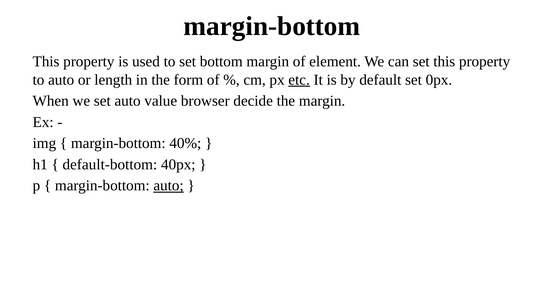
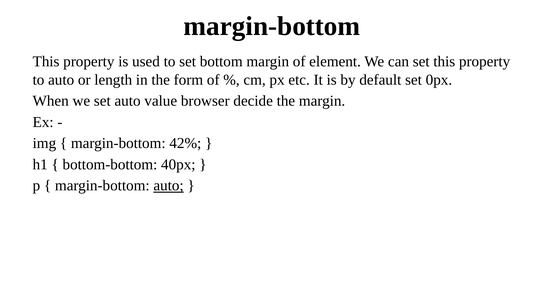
etc underline: present -> none (299, 80)
40%: 40% -> 42% (185, 143)
default-bottom: default-bottom -> bottom-bottom (110, 164)
